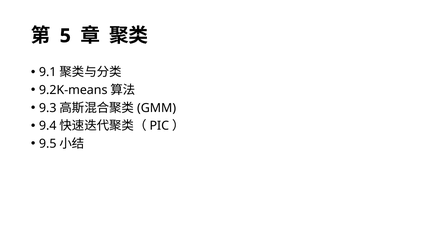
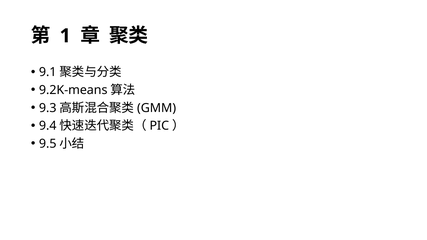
5: 5 -> 1 (65, 36)
